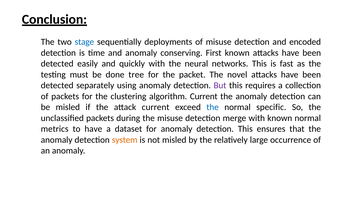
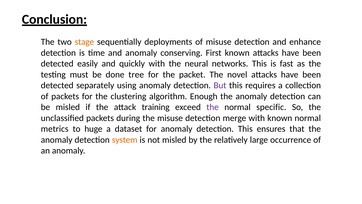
stage colour: blue -> orange (84, 42)
encoded: encoded -> enhance (305, 42)
algorithm Current: Current -> Enough (204, 96)
attack current: current -> training (156, 107)
the colour: blue -> purple (213, 107)
to have: have -> huge (93, 129)
